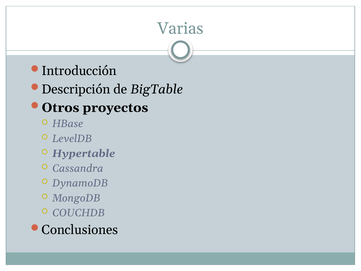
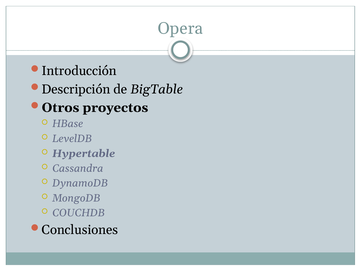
Varias: Varias -> Opera (180, 28)
